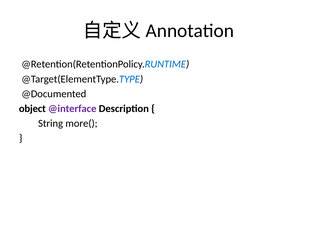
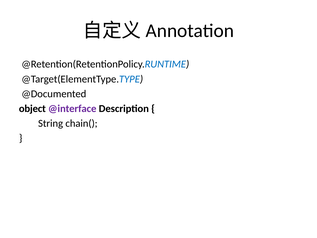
more(: more( -> chain( (82, 123)
